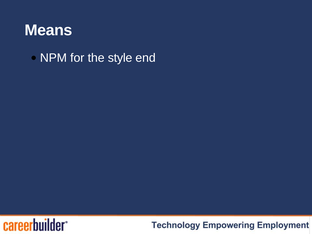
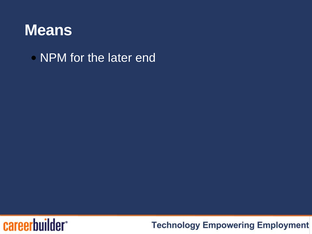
style: style -> later (120, 58)
